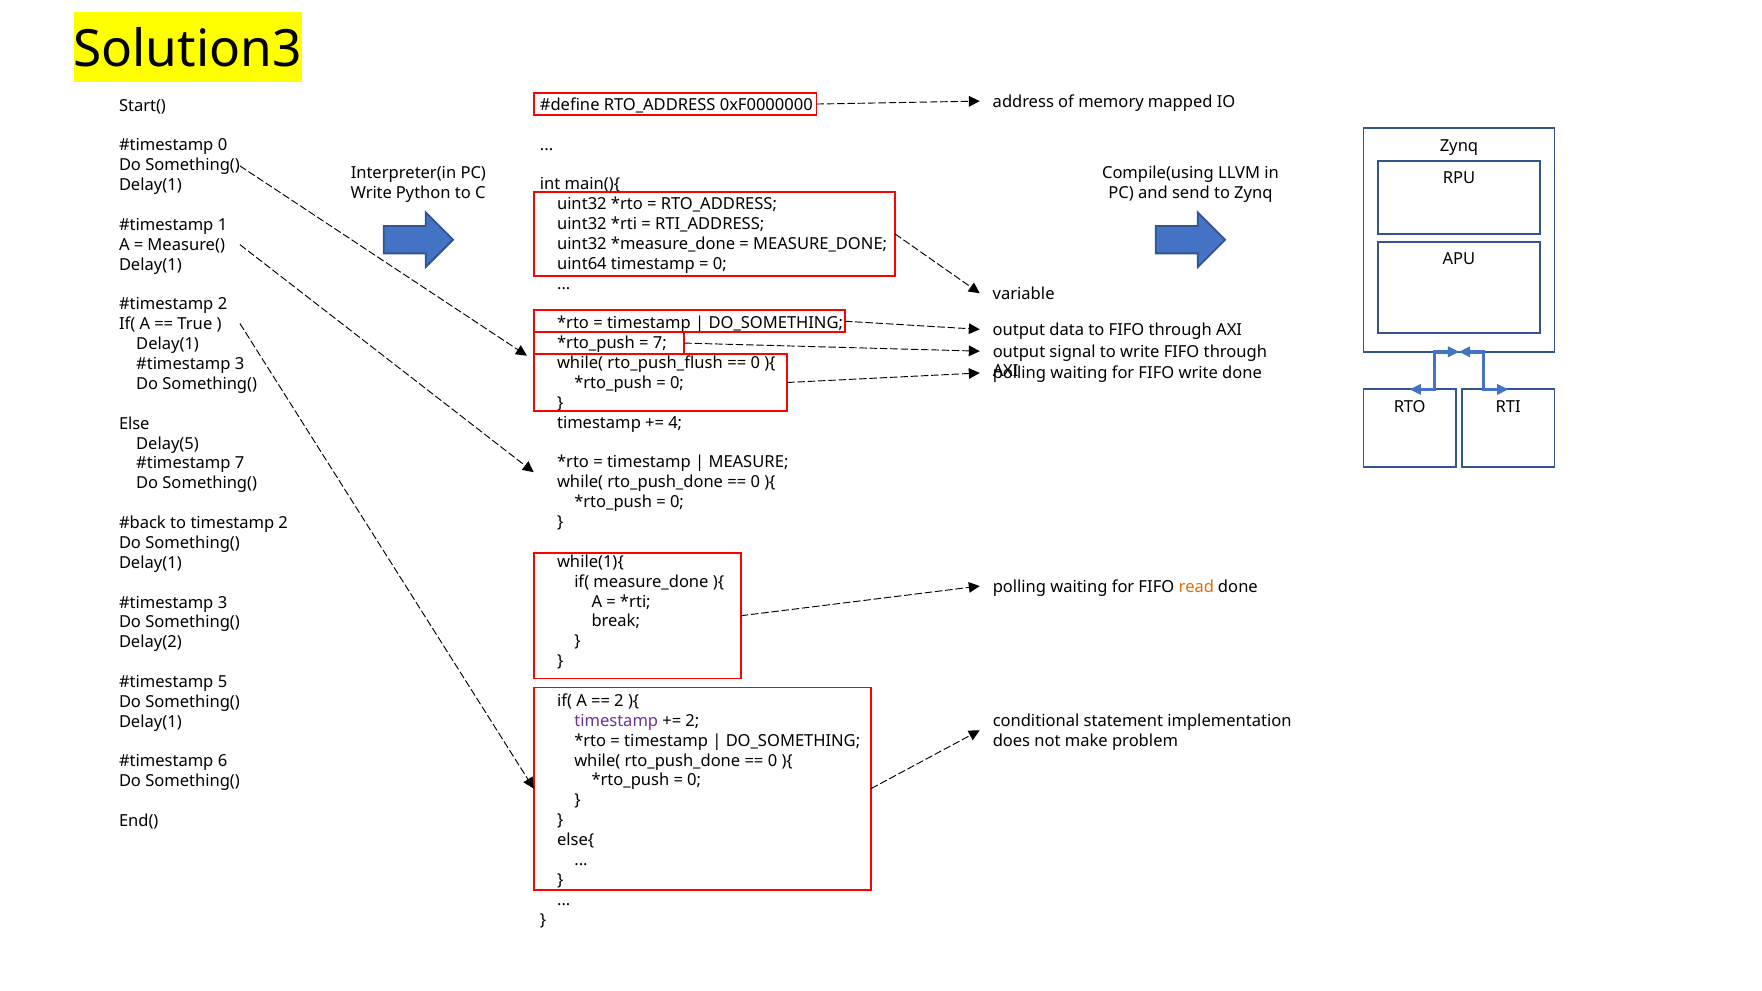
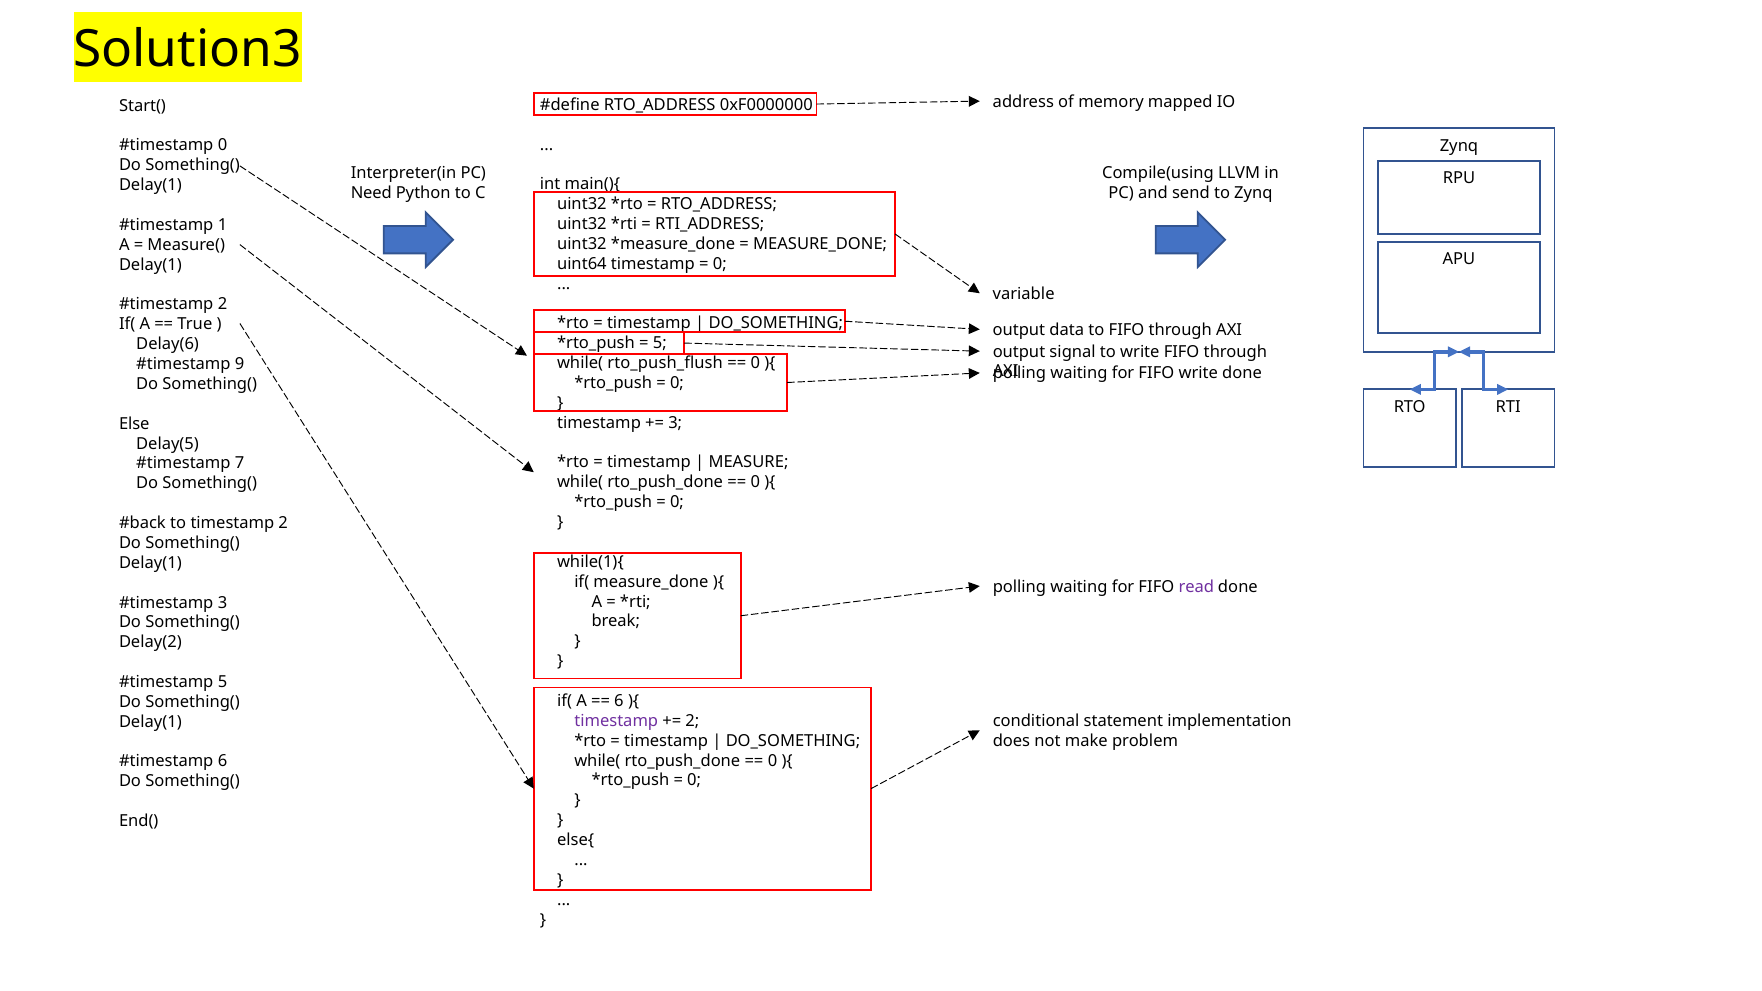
Write: Write -> Need (371, 193)
7: 7 -> 5 (660, 343)
Delay(1: Delay(1 -> Delay(6 (168, 344)
3: 3 -> 9 (240, 364)
4: 4 -> 3 (675, 423)
read colour: orange -> purple (1196, 587)
2: 2 -> 6 (619, 701)
